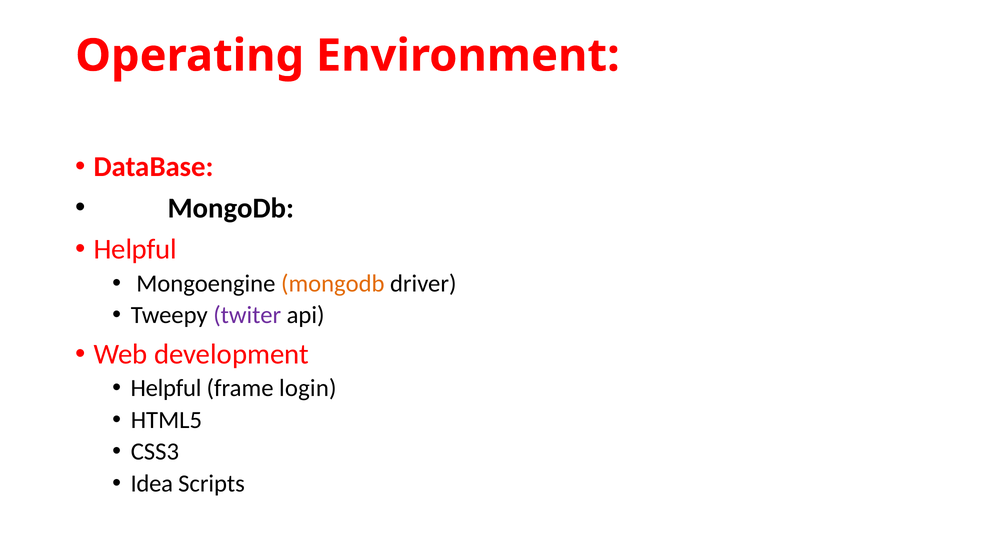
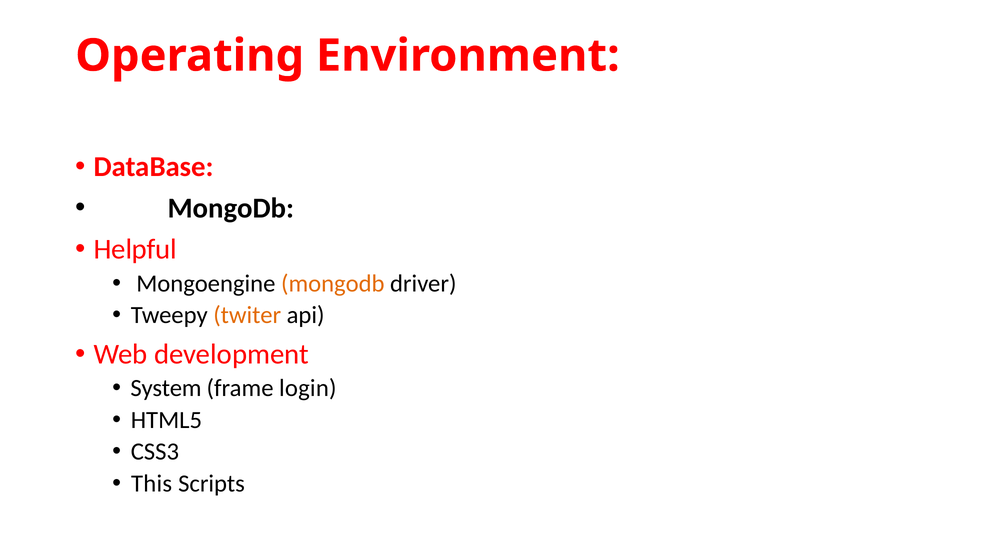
twiter colour: purple -> orange (247, 315)
Helpful: Helpful -> System (166, 388)
Idea: Idea -> This (152, 484)
